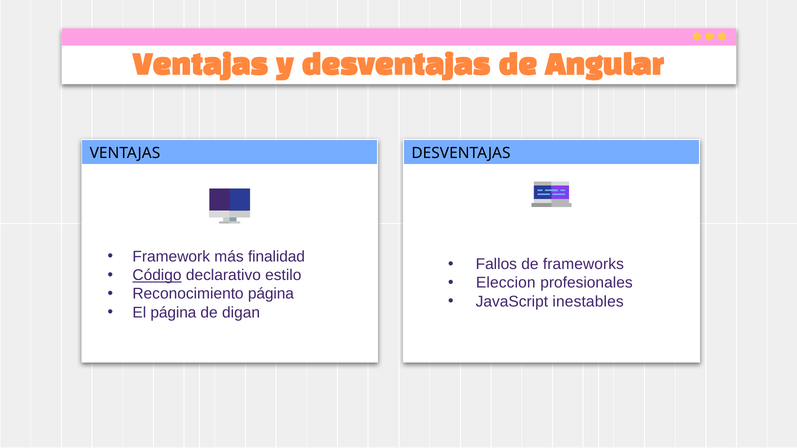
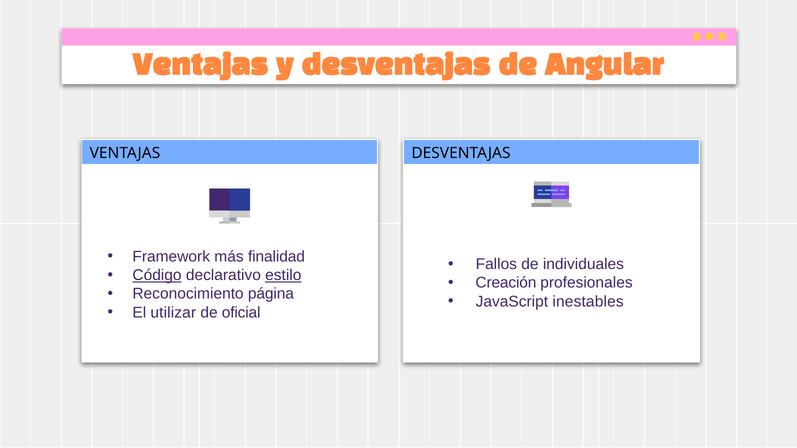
frameworks: frameworks -> individuales (583, 264)
estilo underline: none -> present (283, 275)
Eleccion: Eleccion -> Creación (506, 283)
El página: página -> utilizar (173, 313)
digan: digan -> oficial (241, 313)
